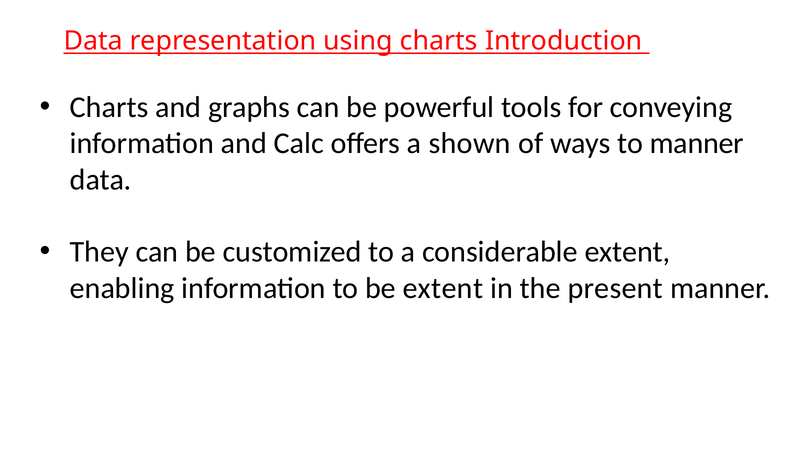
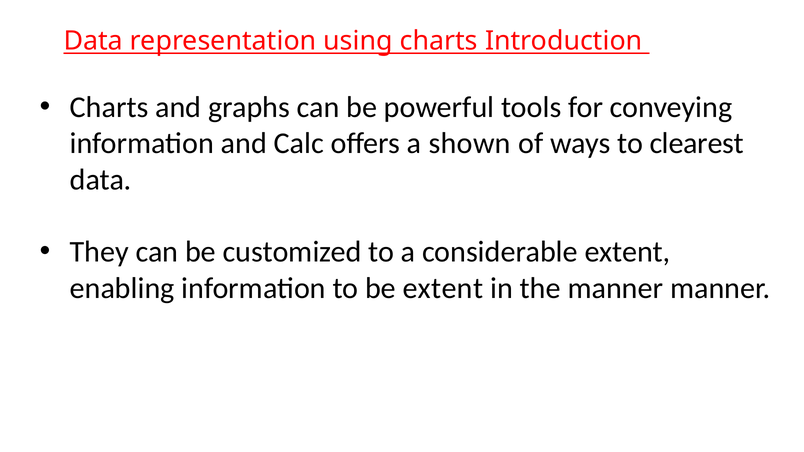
to manner: manner -> clearest (697, 144)
the present: present -> manner (615, 288)
